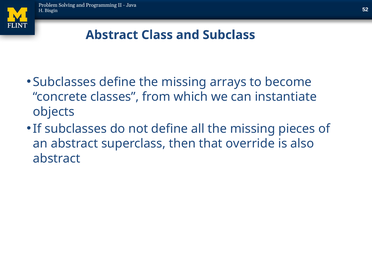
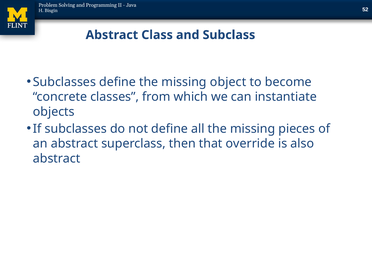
arrays: arrays -> object (228, 82)
